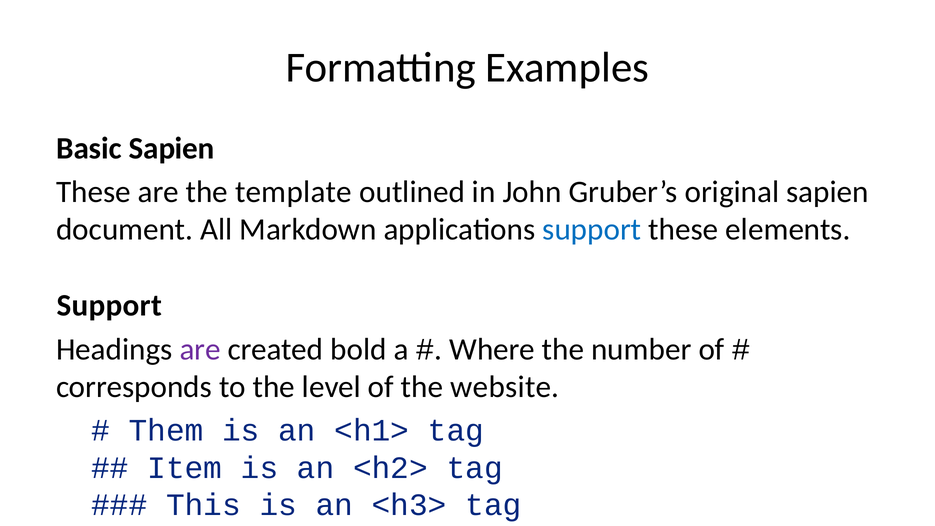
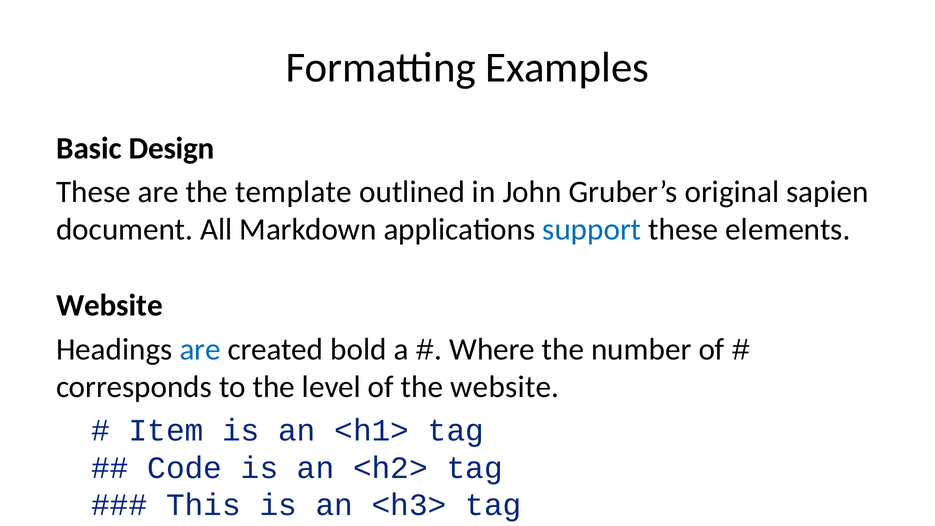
Basic Sapien: Sapien -> Design (172, 148)
Support: Support -> Website (109, 306)
are colour: purple -> blue (200, 349)
Them: Them -> Item (166, 430)
Item: Item -> Code (185, 468)
